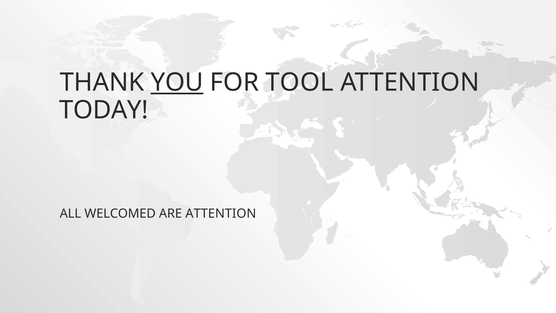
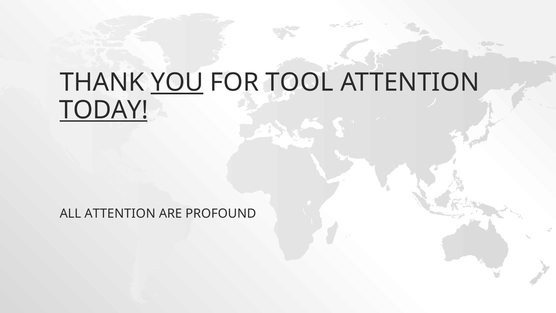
TODAY underline: none -> present (104, 110)
ALL WELCOMED: WELCOMED -> ATTENTION (120, 213)
ARE ATTENTION: ATTENTION -> PROFOUND (221, 213)
